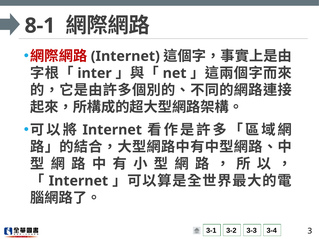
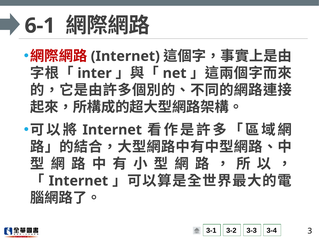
8-1: 8-1 -> 6-1 (40, 26)
